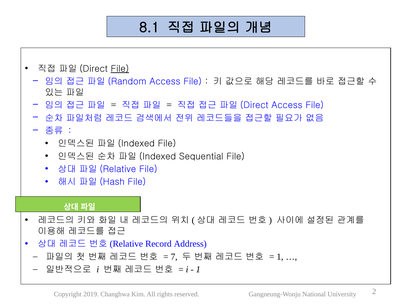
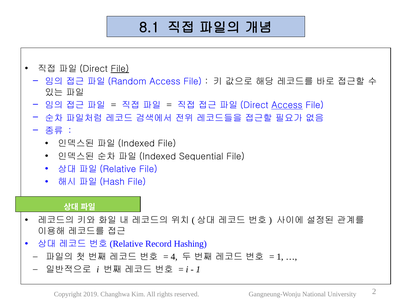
Access underline: none -> present (287, 105)
Address: Address -> Hashing (190, 244)
7: 7 -> 4 (174, 257)
